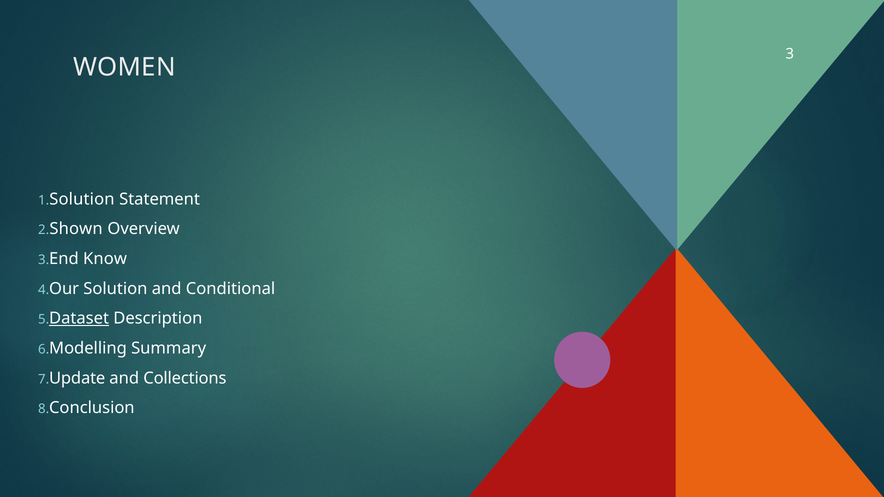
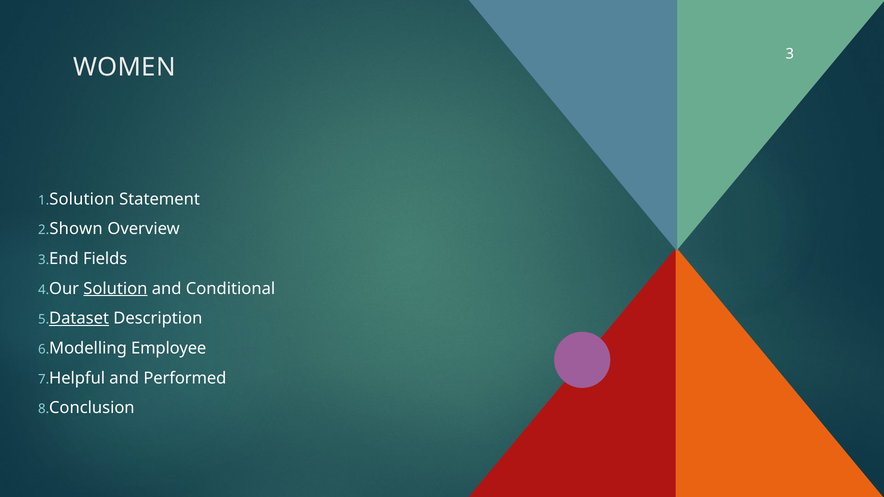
Know: Know -> Fields (105, 259)
Solution underline: none -> present (115, 289)
Summary: Summary -> Employee (169, 348)
Update: Update -> Helpful (77, 378)
Collections: Collections -> Performed (185, 378)
